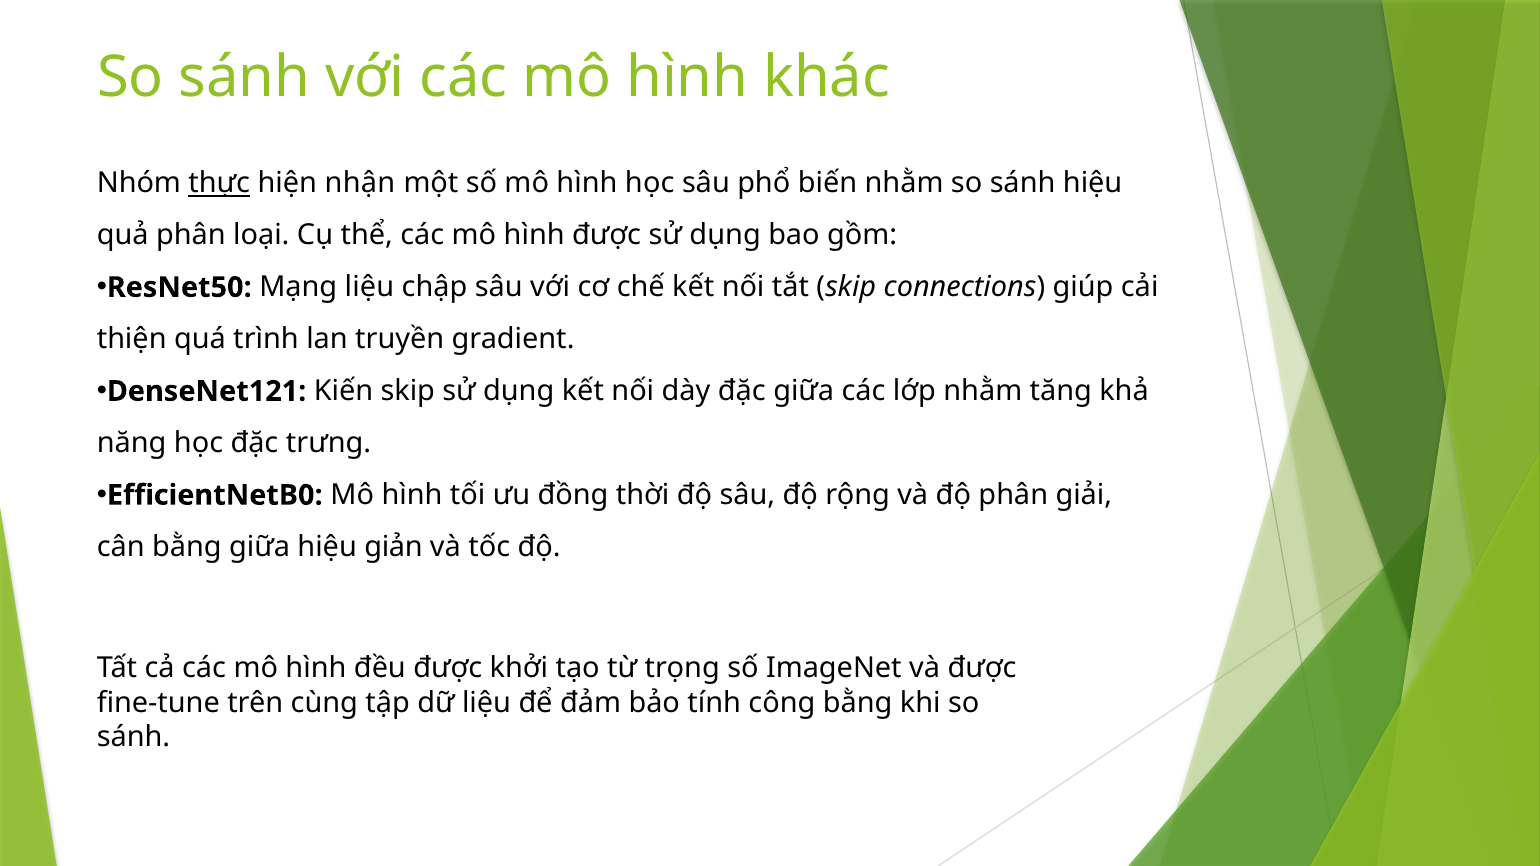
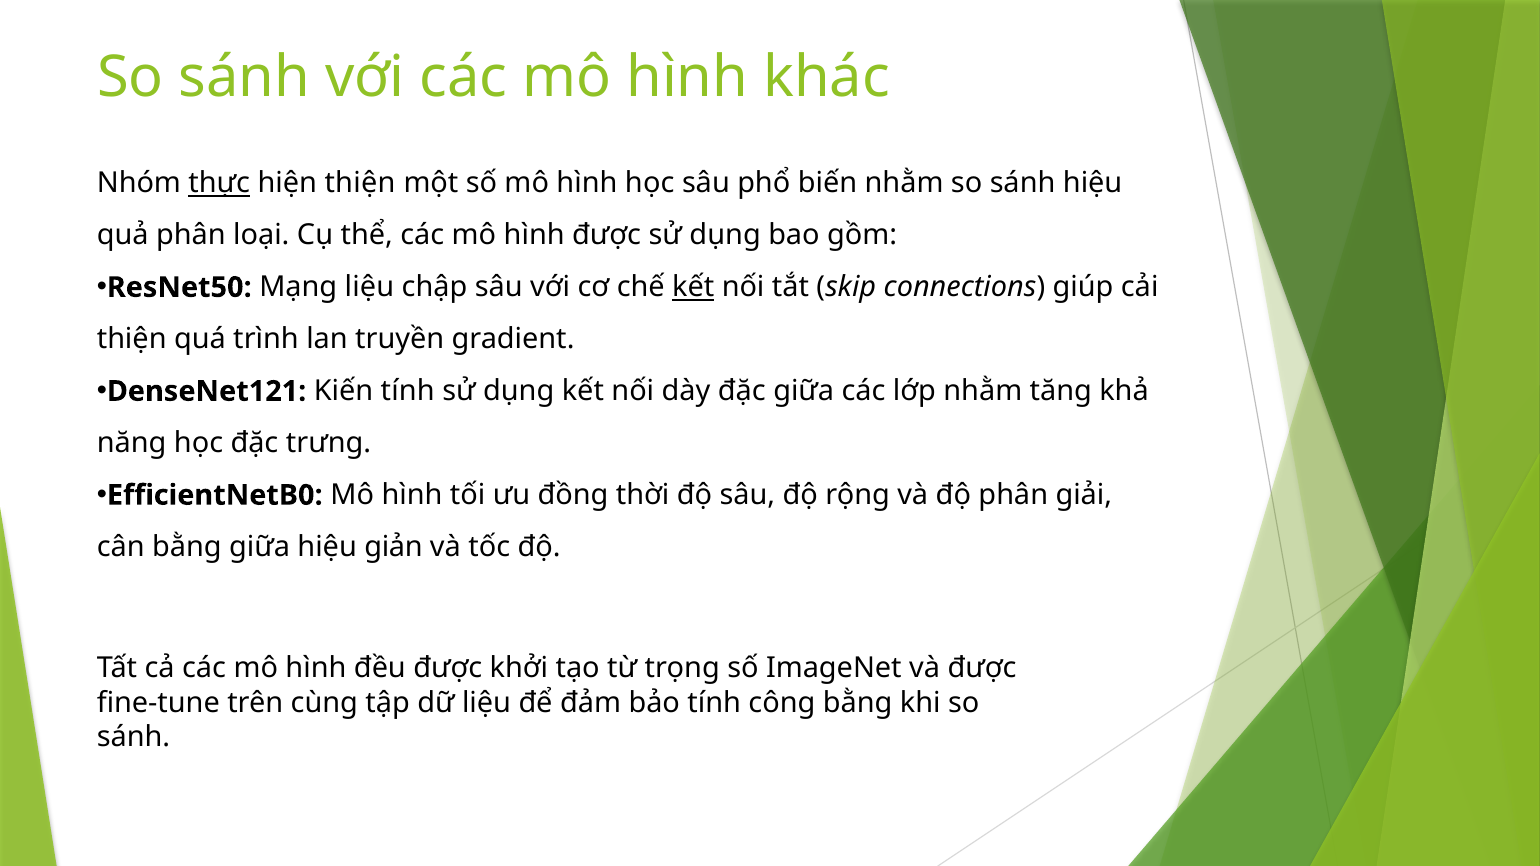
hiện nhận: nhận -> thiện (360, 184)
kết underline: none -> present (693, 287)
Kiến skip: skip -> tính (408, 391)
